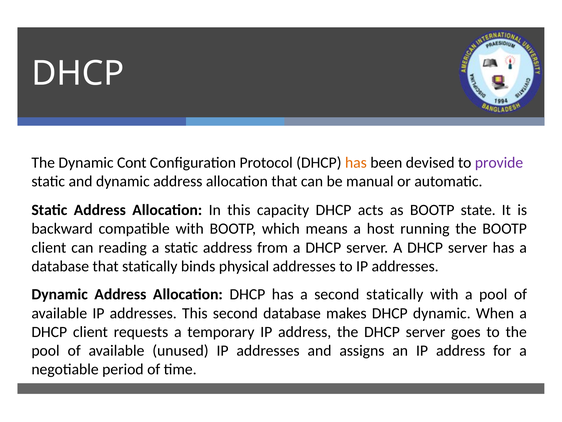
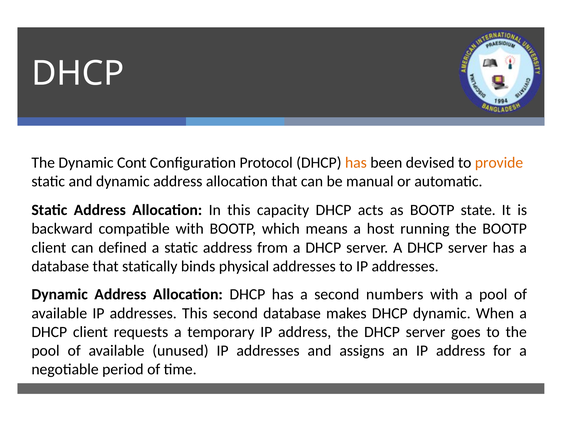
provide colour: purple -> orange (499, 162)
reading: reading -> defined (123, 247)
second statically: statically -> numbers (395, 294)
